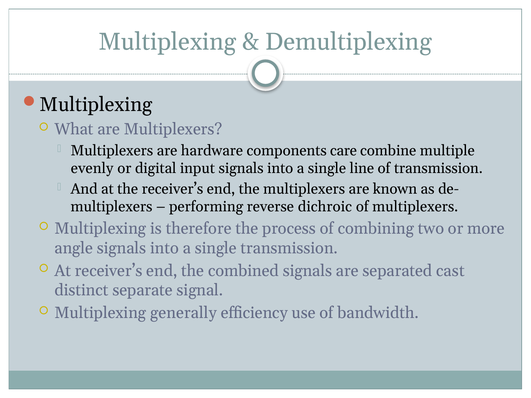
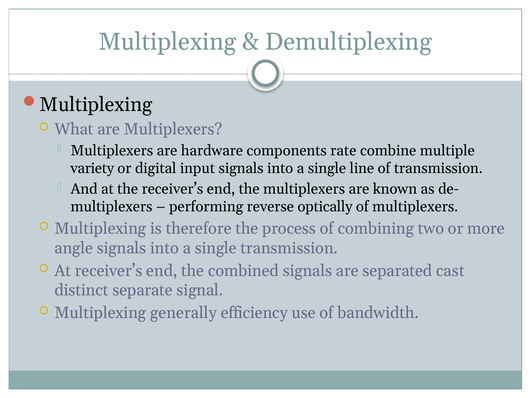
care: care -> rate (343, 151)
evenly: evenly -> variety (92, 168)
dichroic: dichroic -> optically (325, 207)
